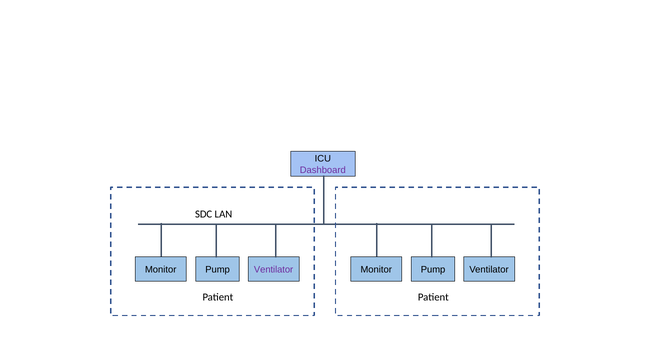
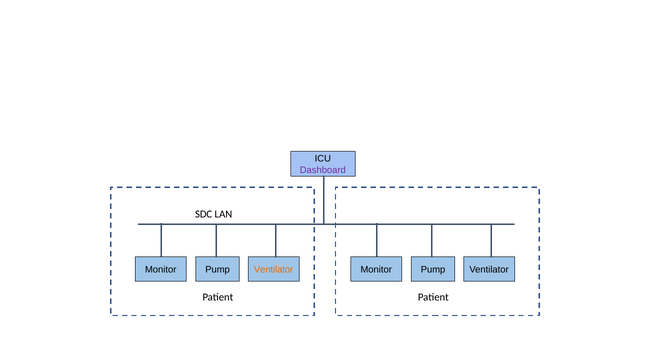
Ventilator colour: purple -> orange (274, 269)
